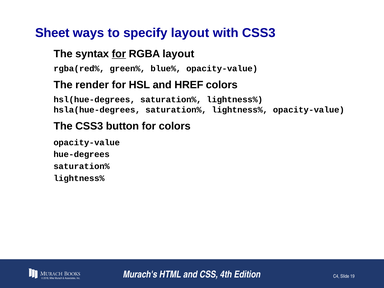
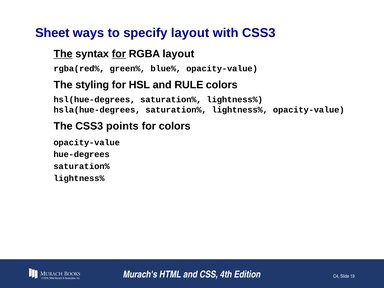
The underline: none -> present (63, 54)
render: render -> styling (92, 85)
HREF: HREF -> RULE (189, 85)
button: button -> points (122, 126)
